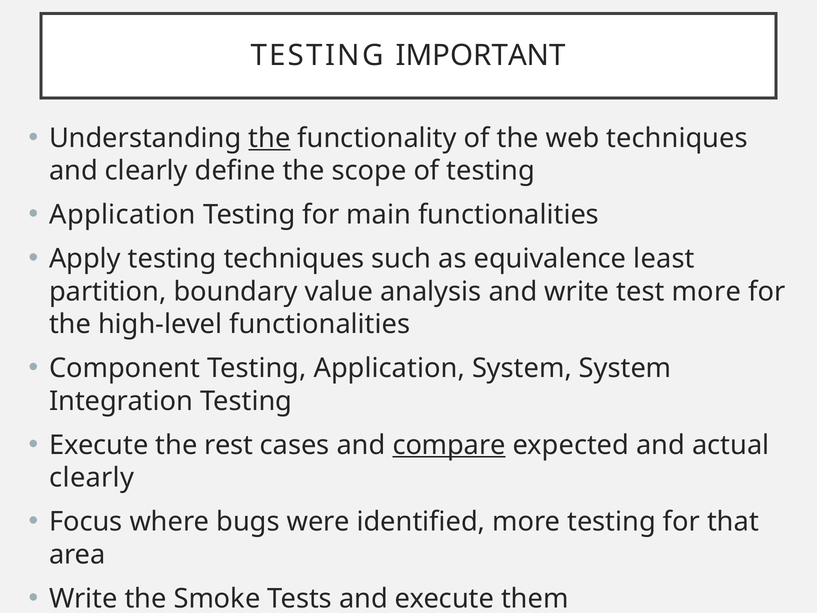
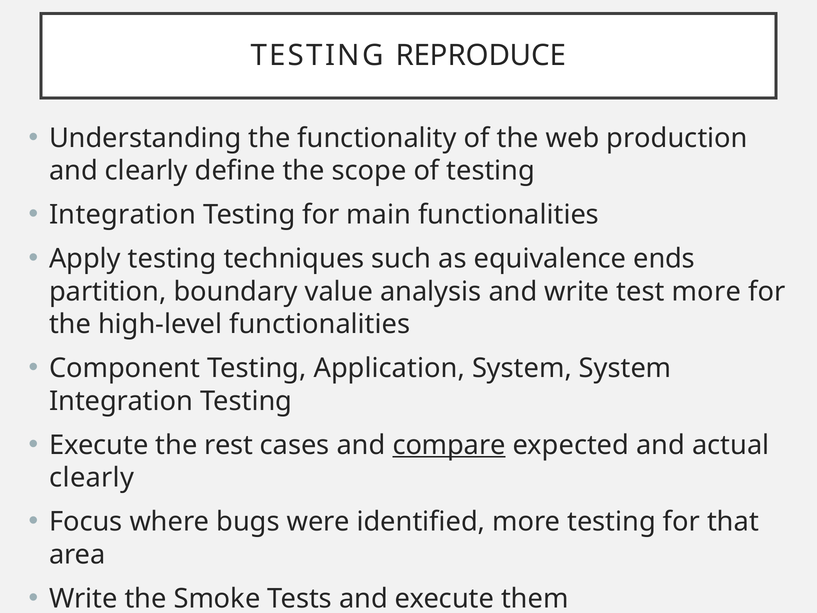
IMPORTANT: IMPORTANT -> REPRODUCE (481, 56)
the underline: present -> none (269, 138)
web techniques: techniques -> production (677, 138)
Application: Application -> Integration (123, 215)
least: least -> ends (664, 259)
